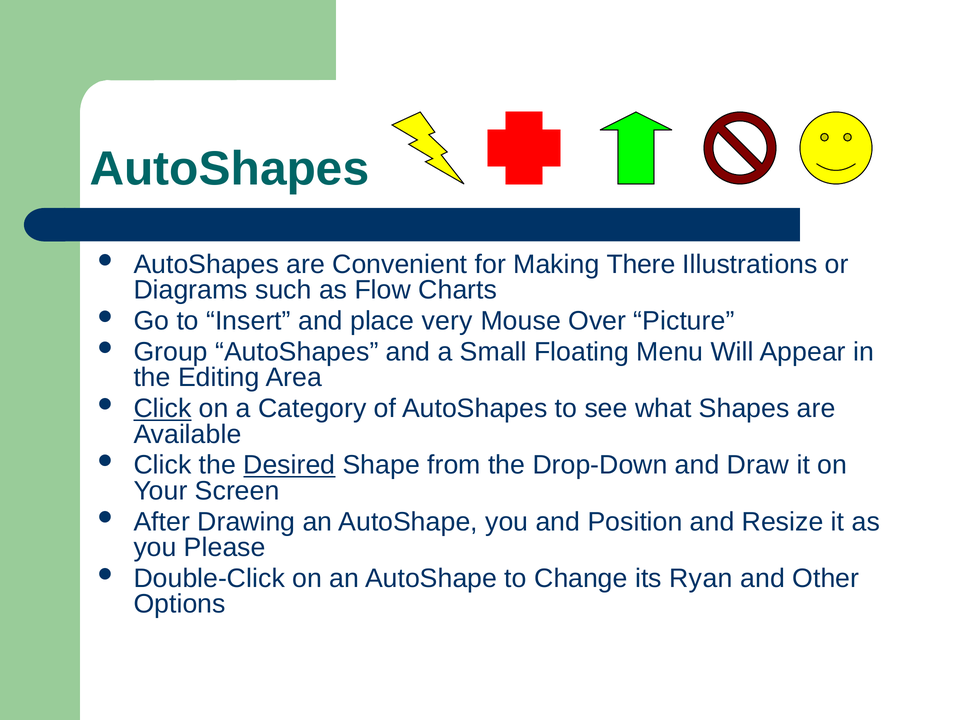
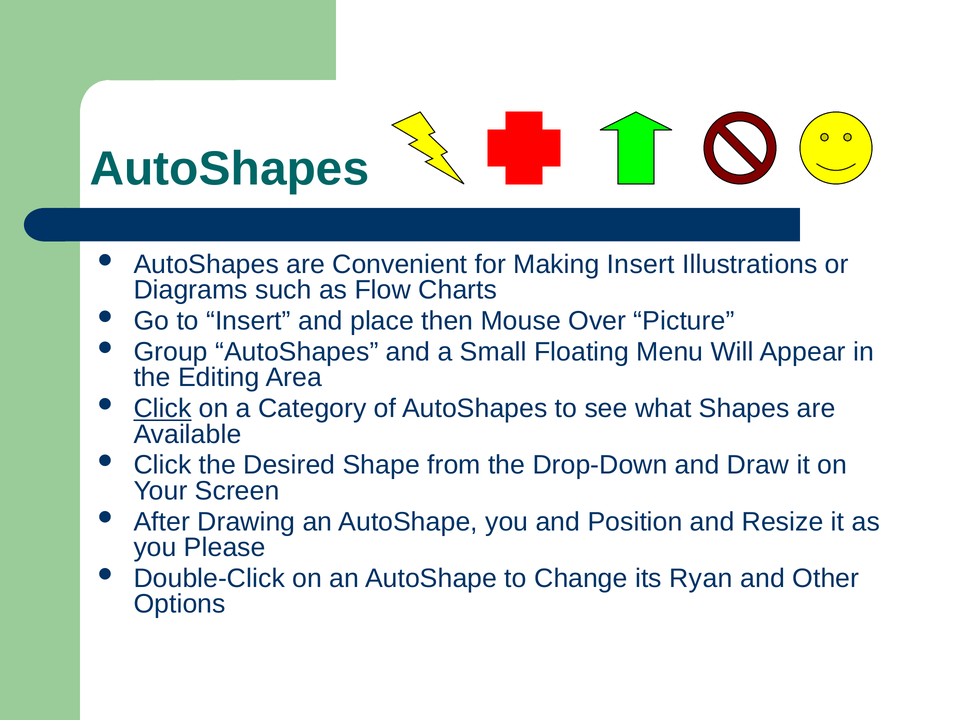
Making There: There -> Insert (641, 264)
very: very -> then (447, 321)
Desired underline: present -> none (289, 465)
